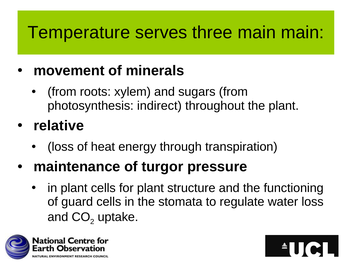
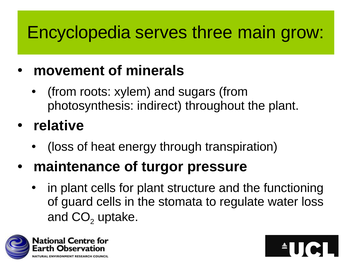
Temperature: Temperature -> Encyclopedia (79, 33)
main main: main -> grow (302, 33)
